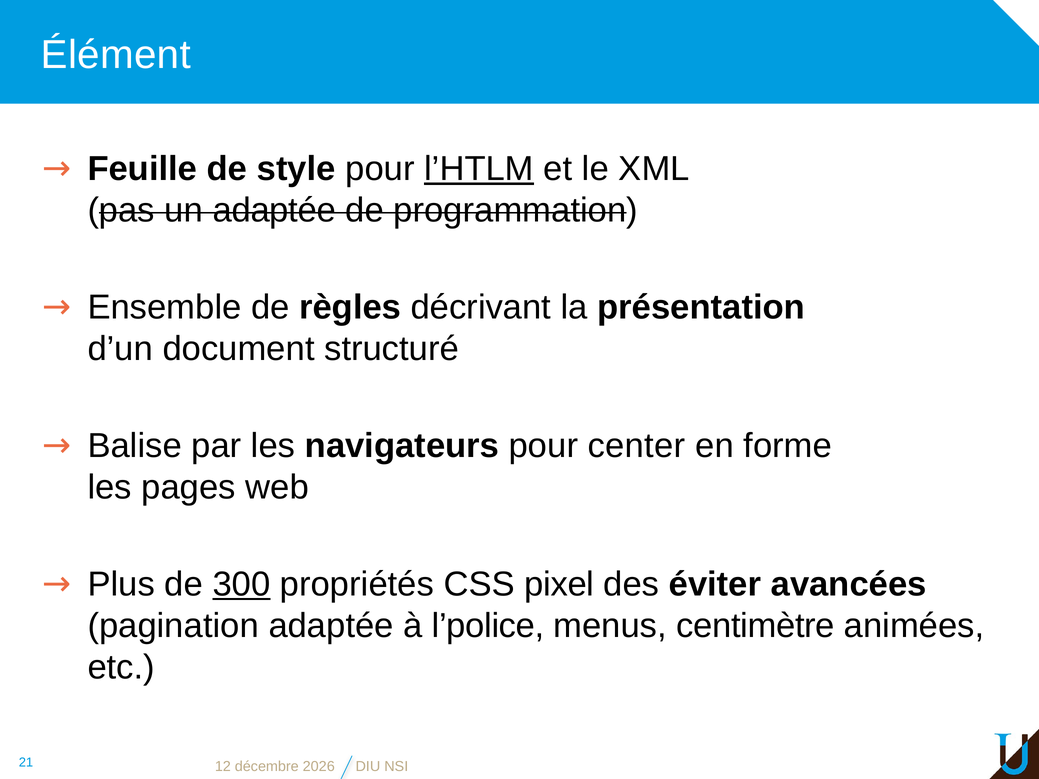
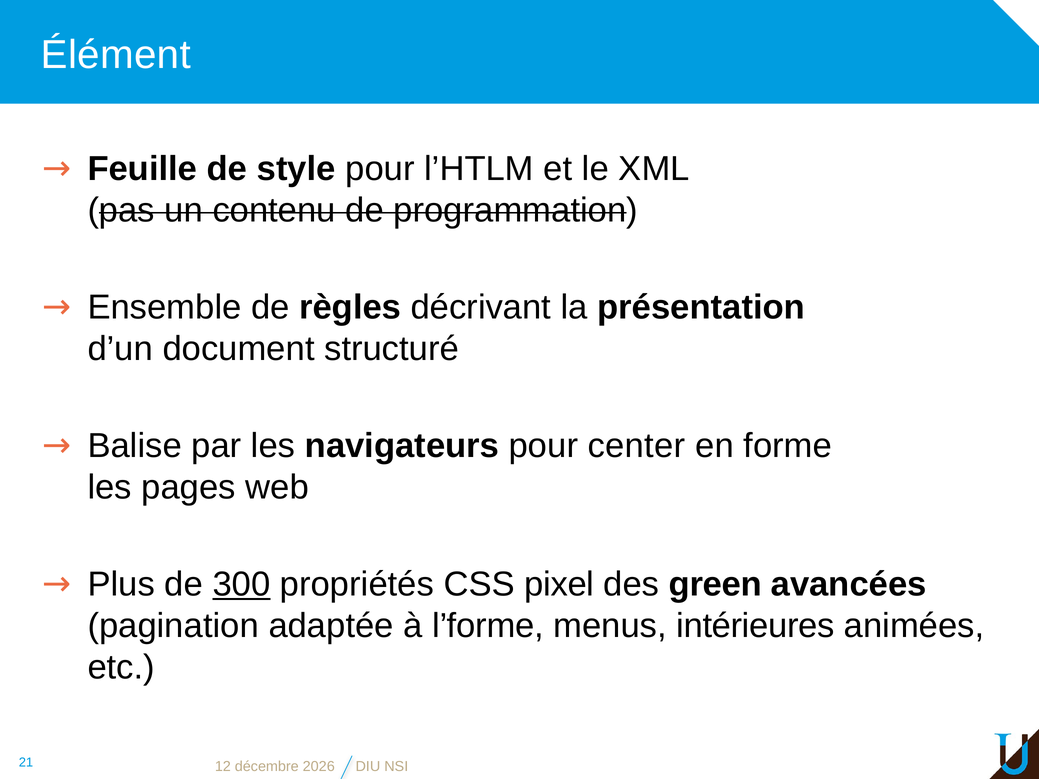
l’HTLM underline: present -> none (479, 169)
un adaptée: adaptée -> contenu (274, 210)
éviter: éviter -> green (715, 584)
l’police: l’police -> l’forme (488, 626)
centimètre: centimètre -> intérieures (755, 626)
